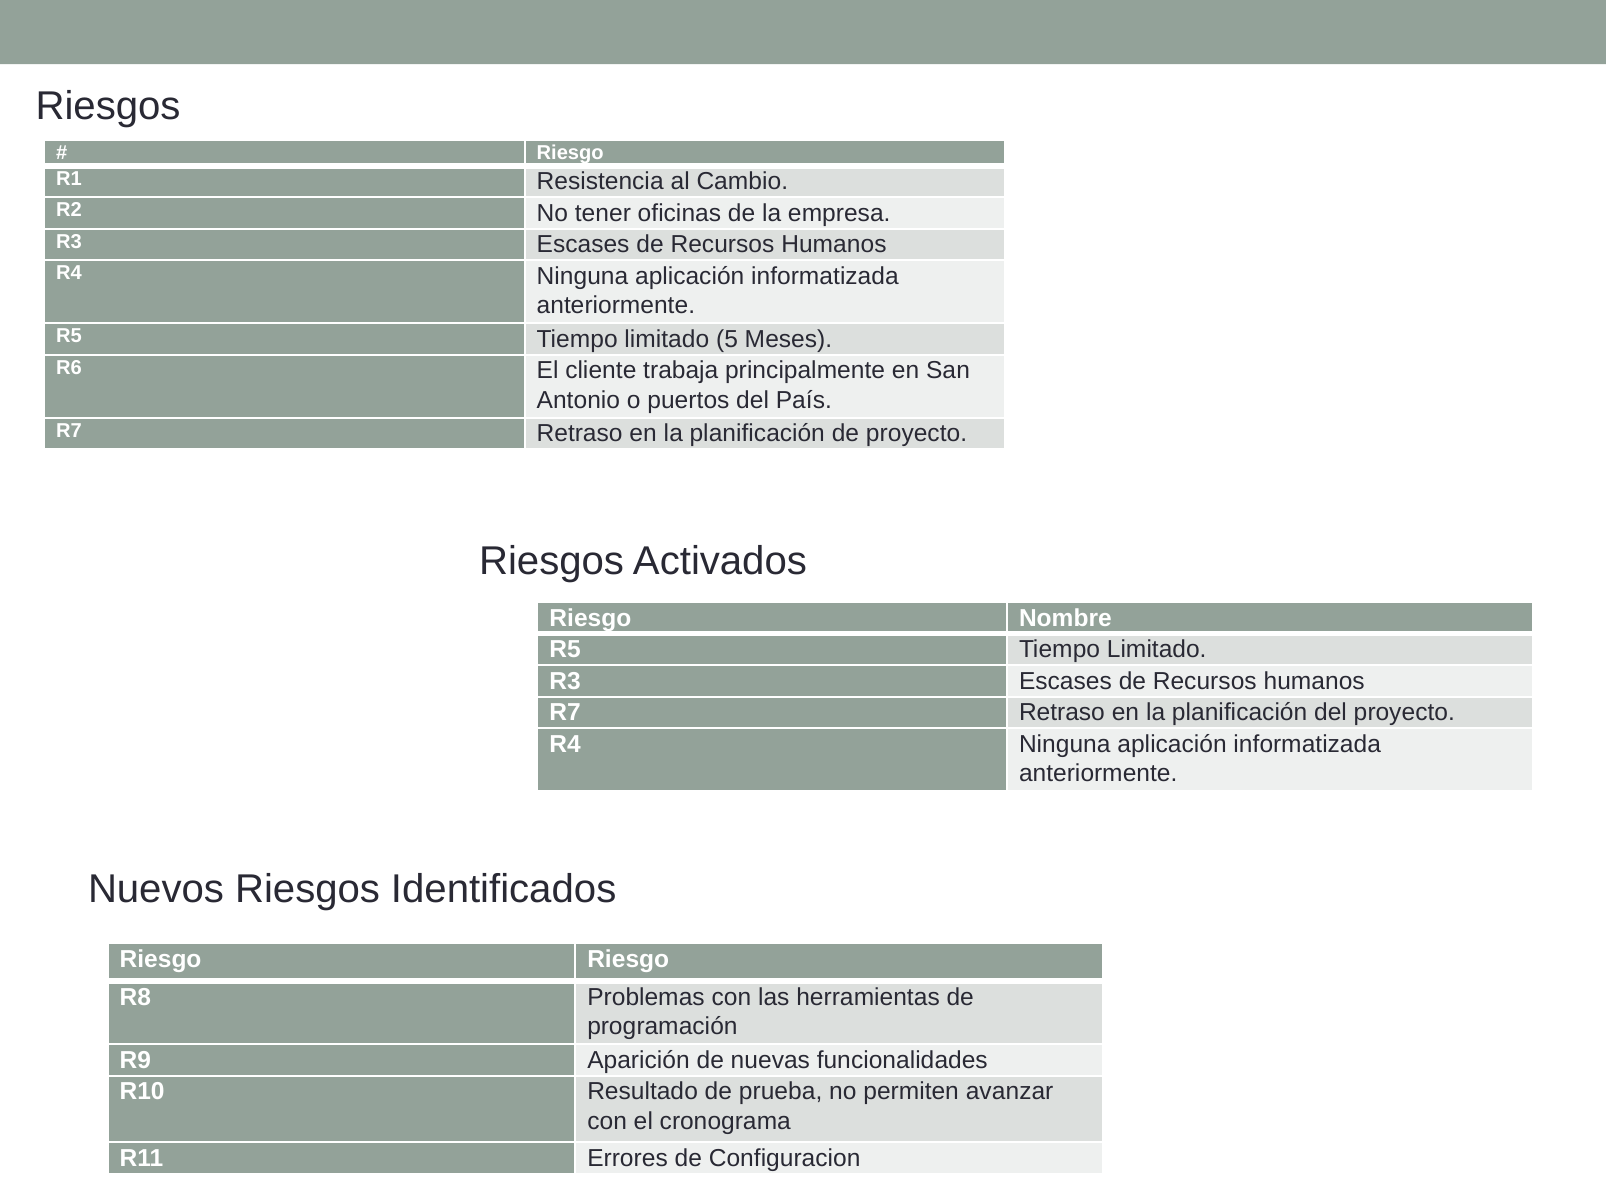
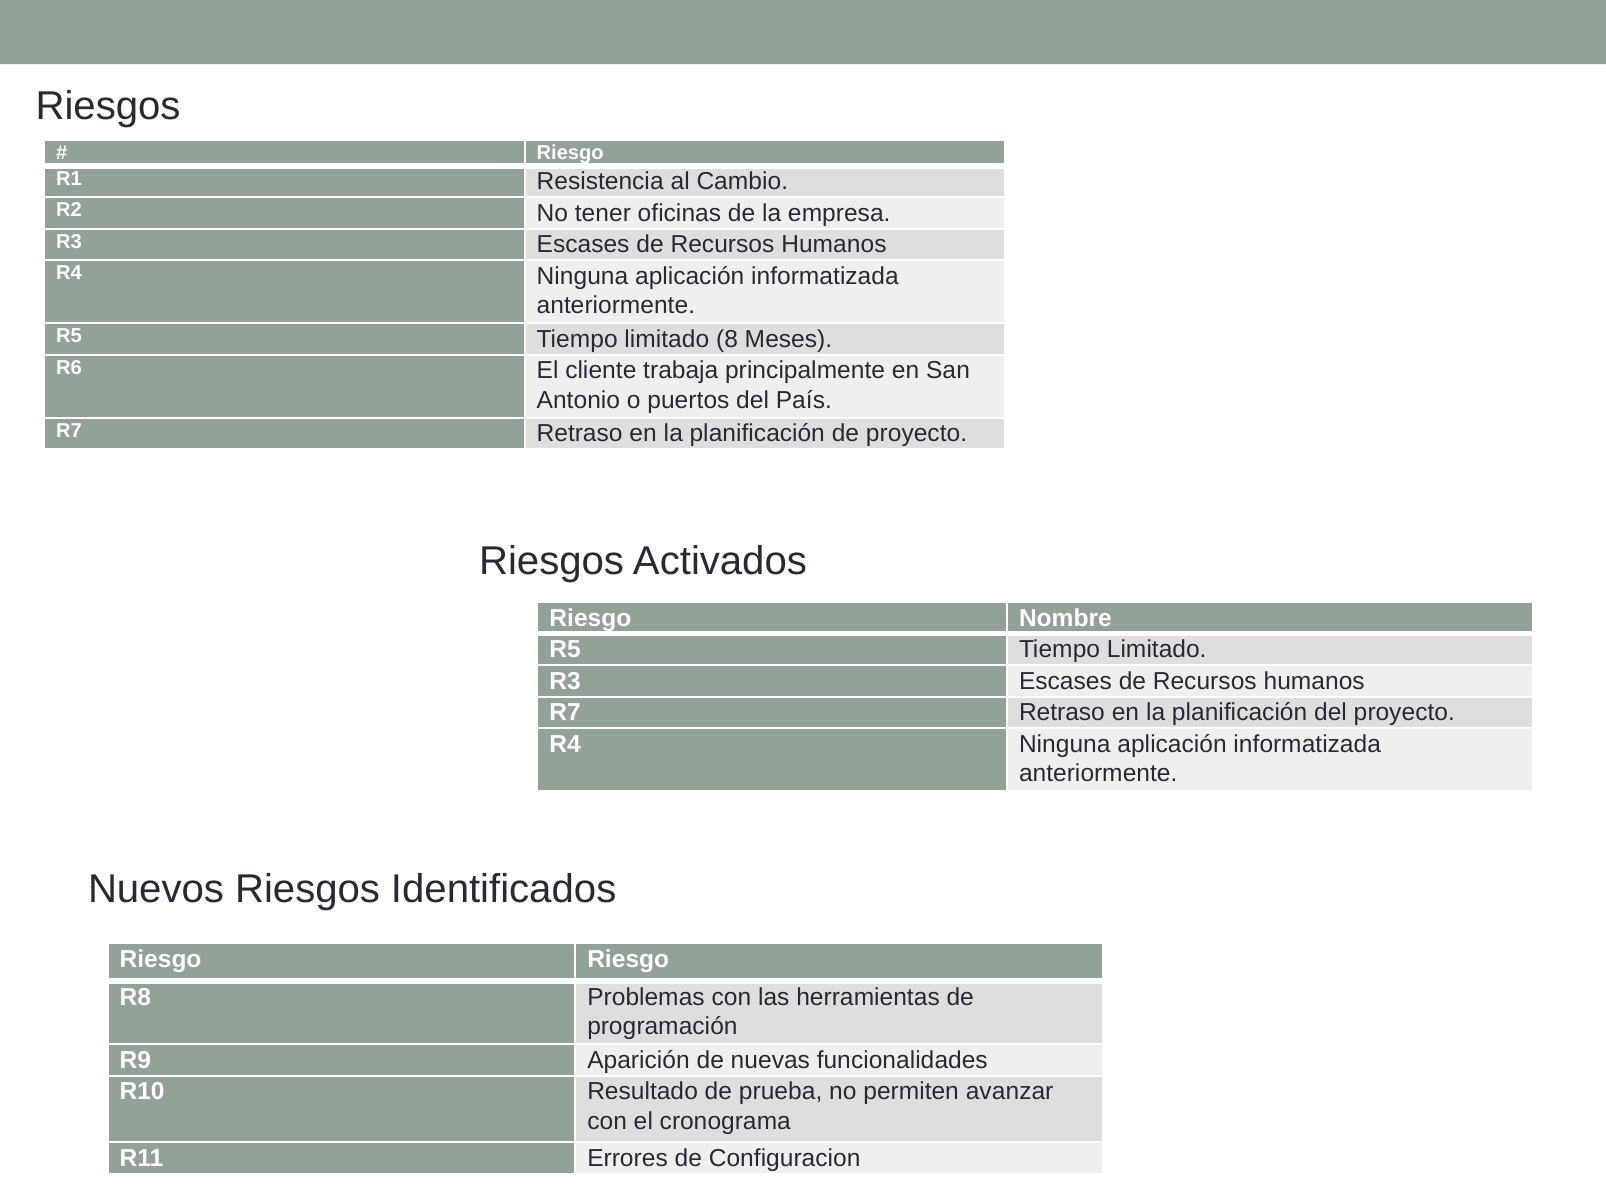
5: 5 -> 8 (727, 339)
